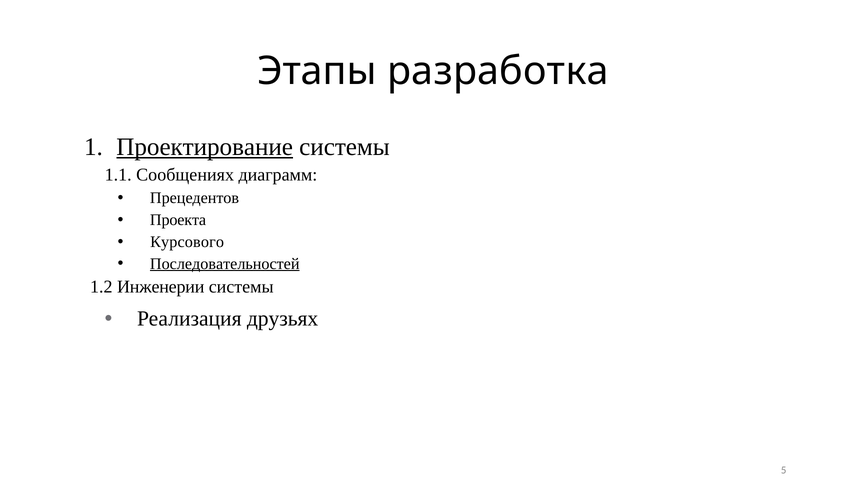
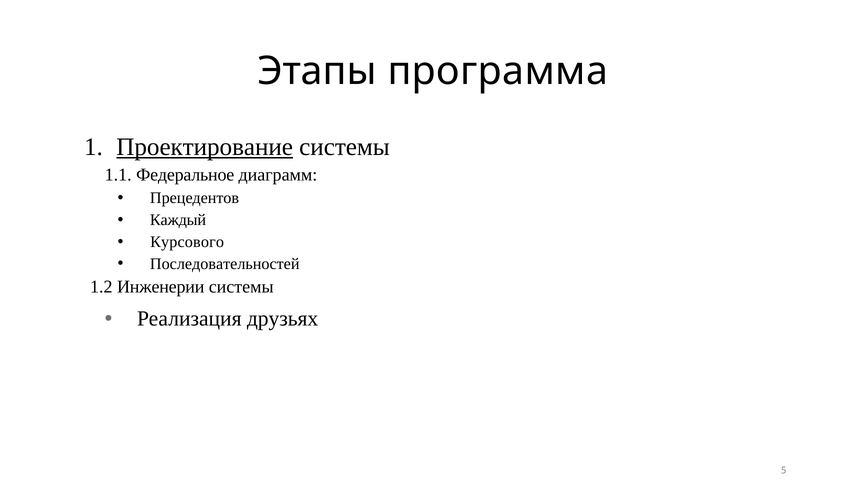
разработка: разработка -> программа (498, 71)
Сообщениях: Сообщениях -> Федеральное (185, 175)
Проекта: Проекта -> Каждый (178, 220)
Последовательностей underline: present -> none (225, 264)
